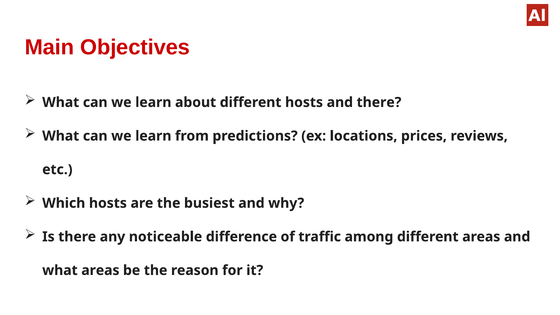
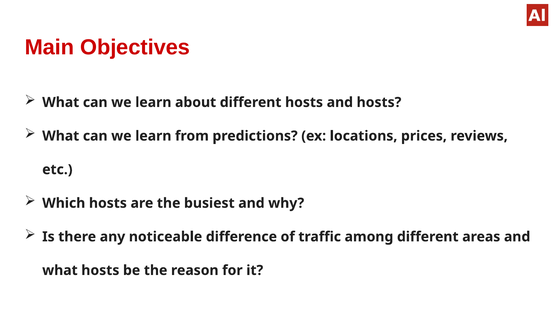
and there: there -> hosts (379, 102)
what areas: areas -> hosts (100, 270)
